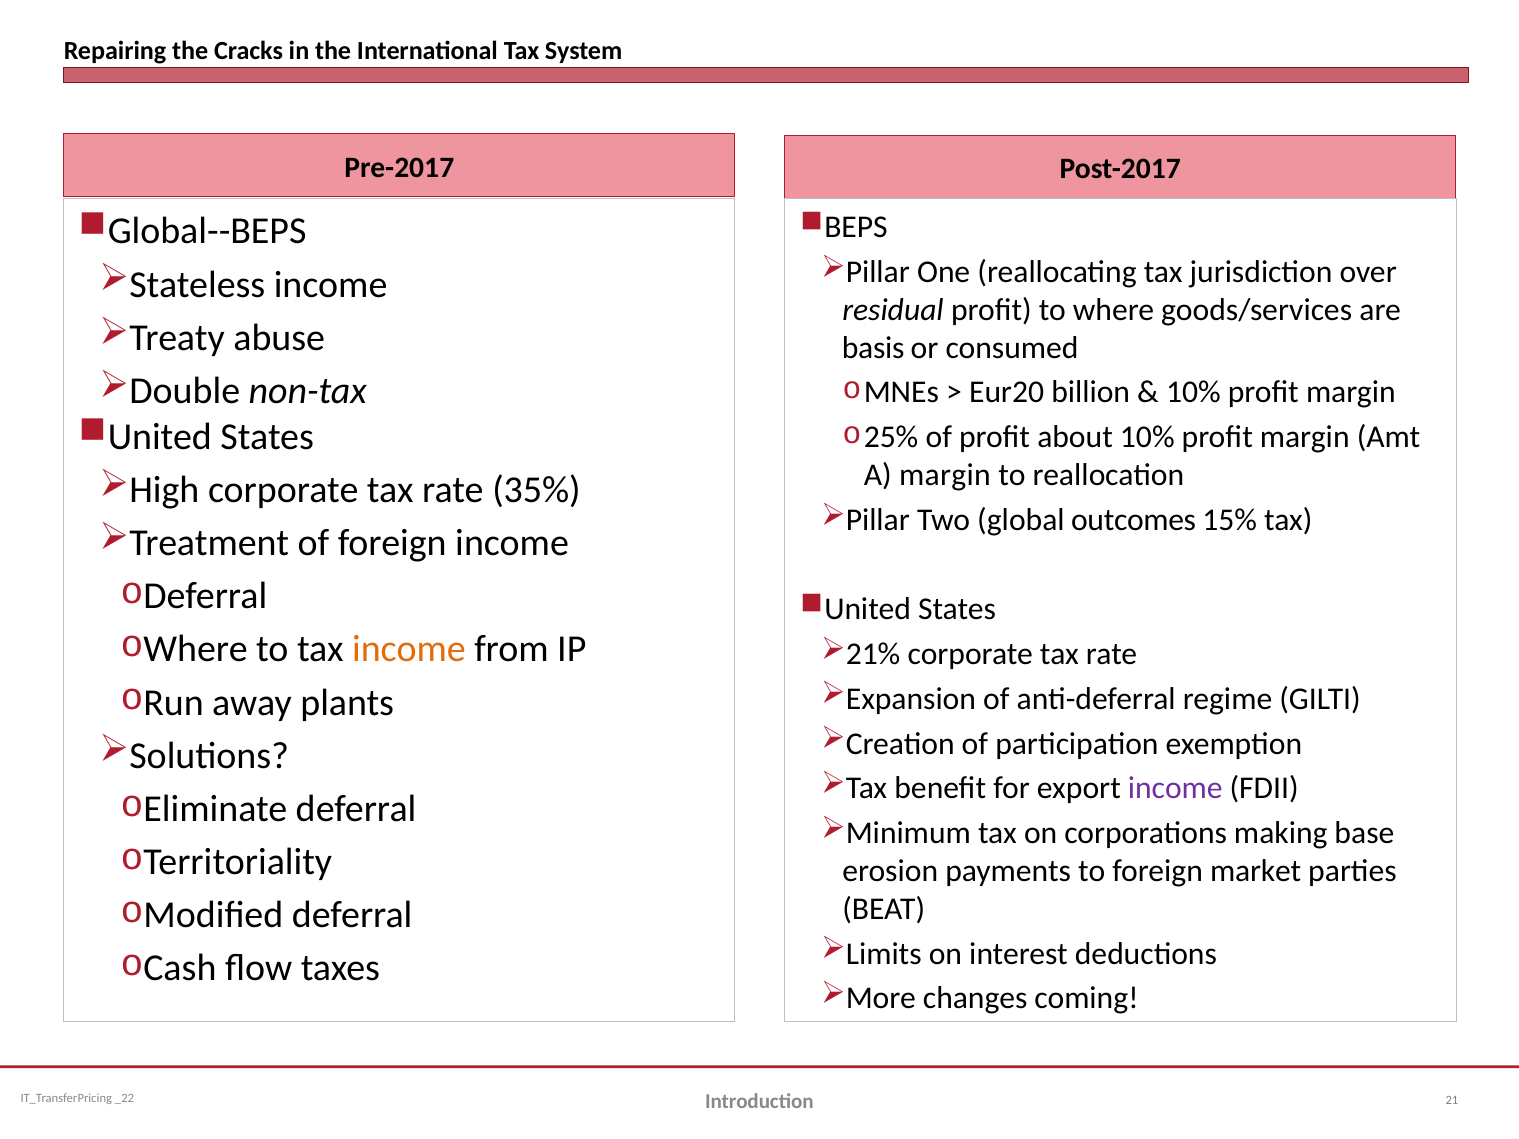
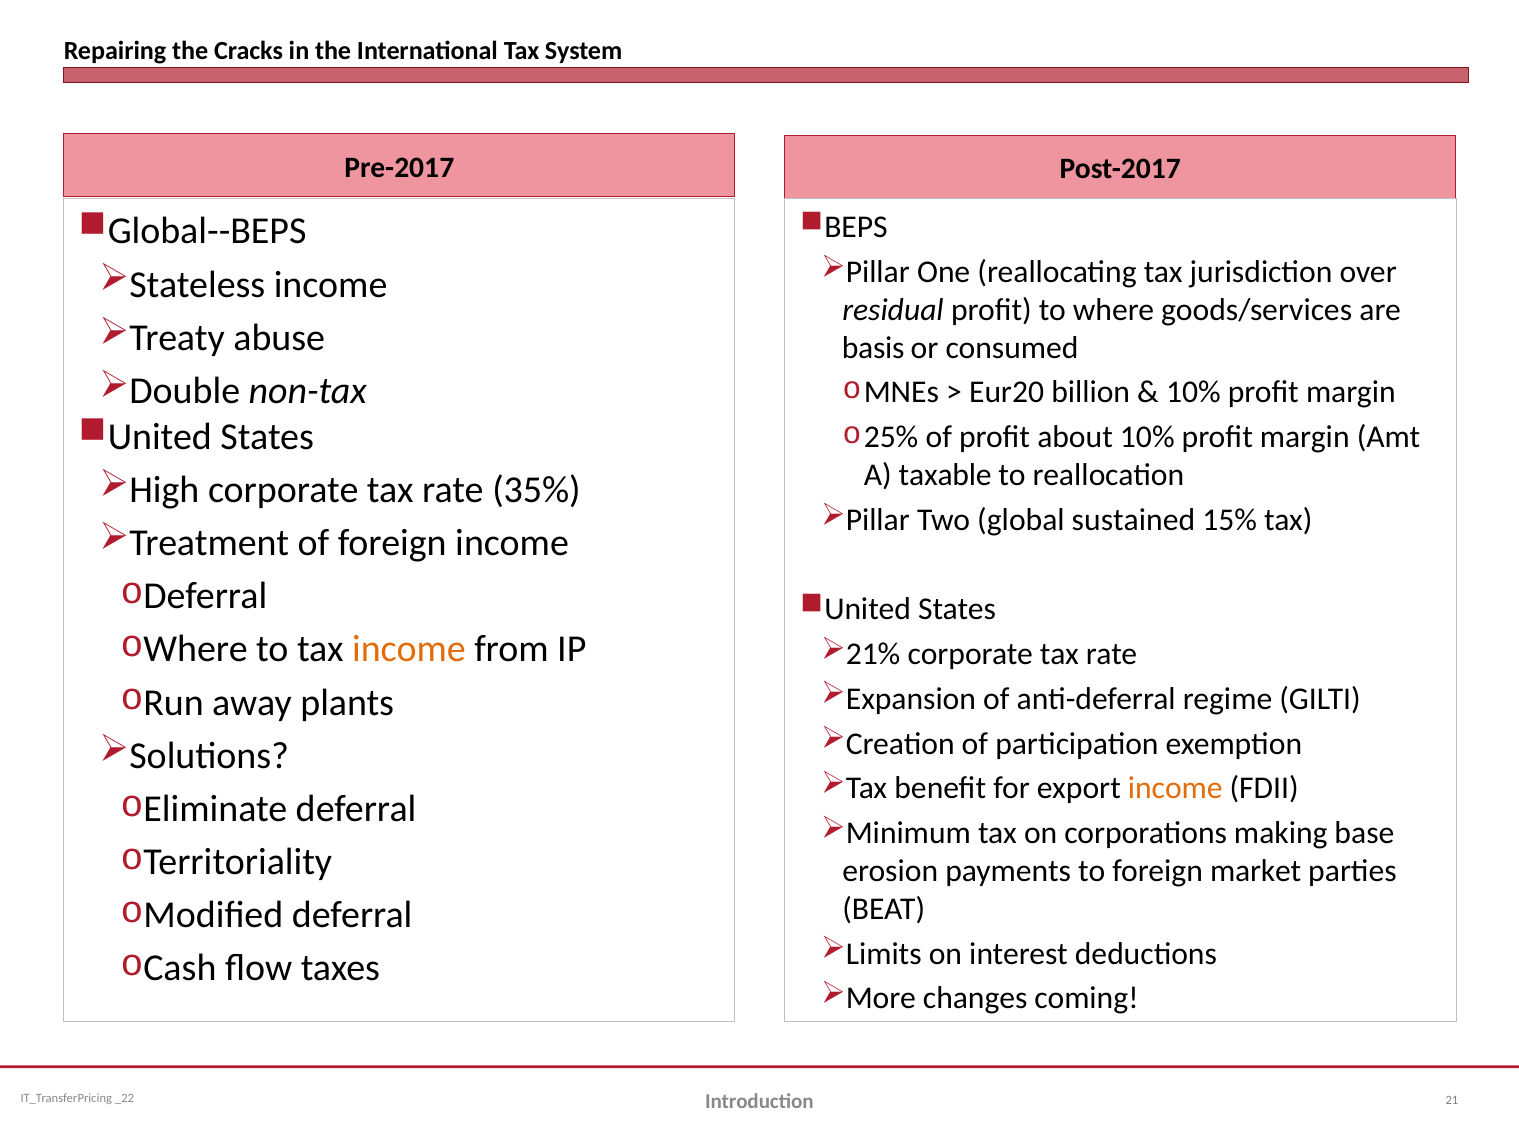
A margin: margin -> taxable (945, 475)
outcomes: outcomes -> sustained (1133, 520)
income colour: purple -> orange (1175, 788)
